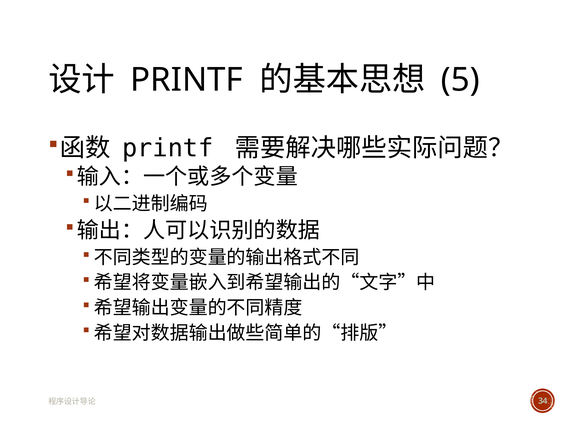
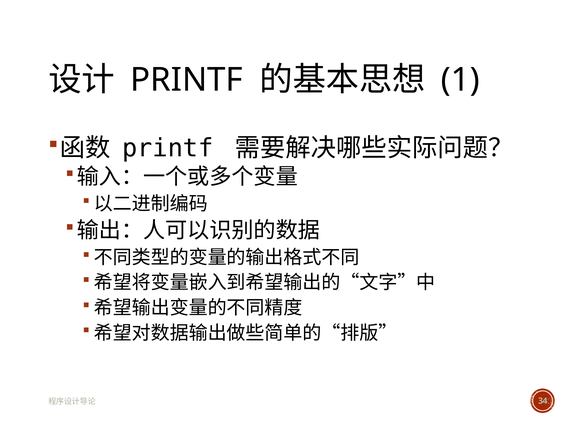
5: 5 -> 1 (460, 80)
